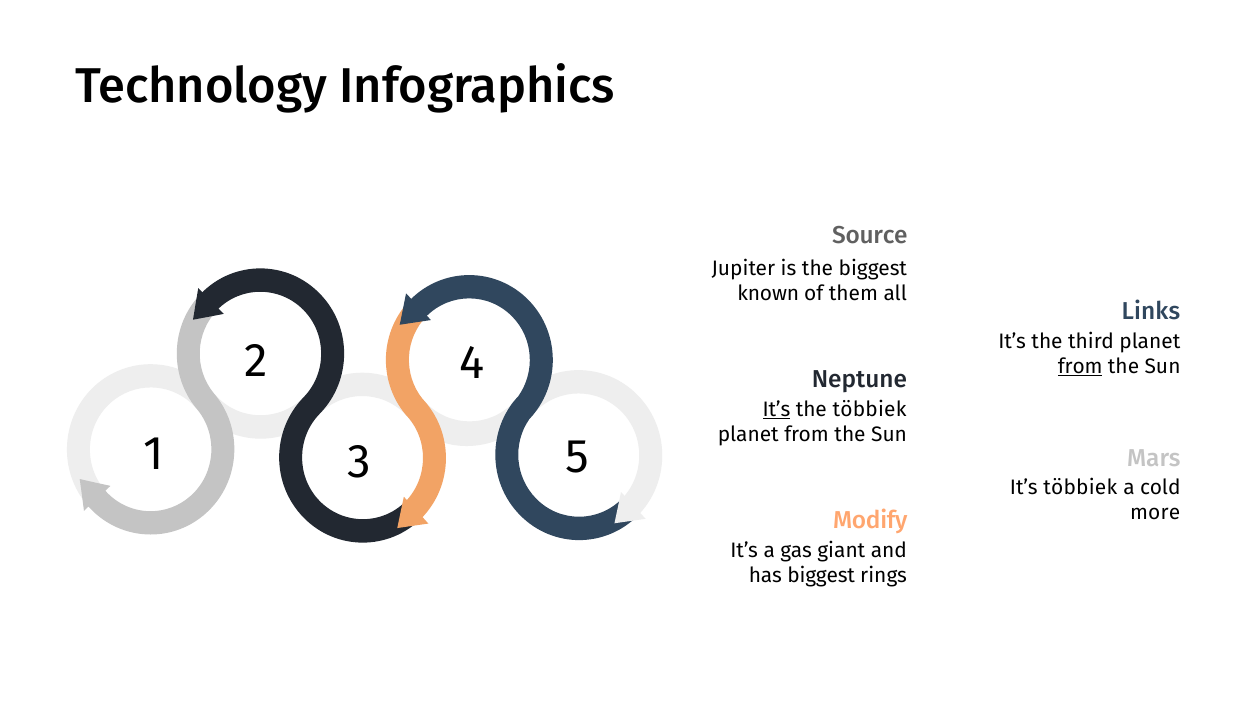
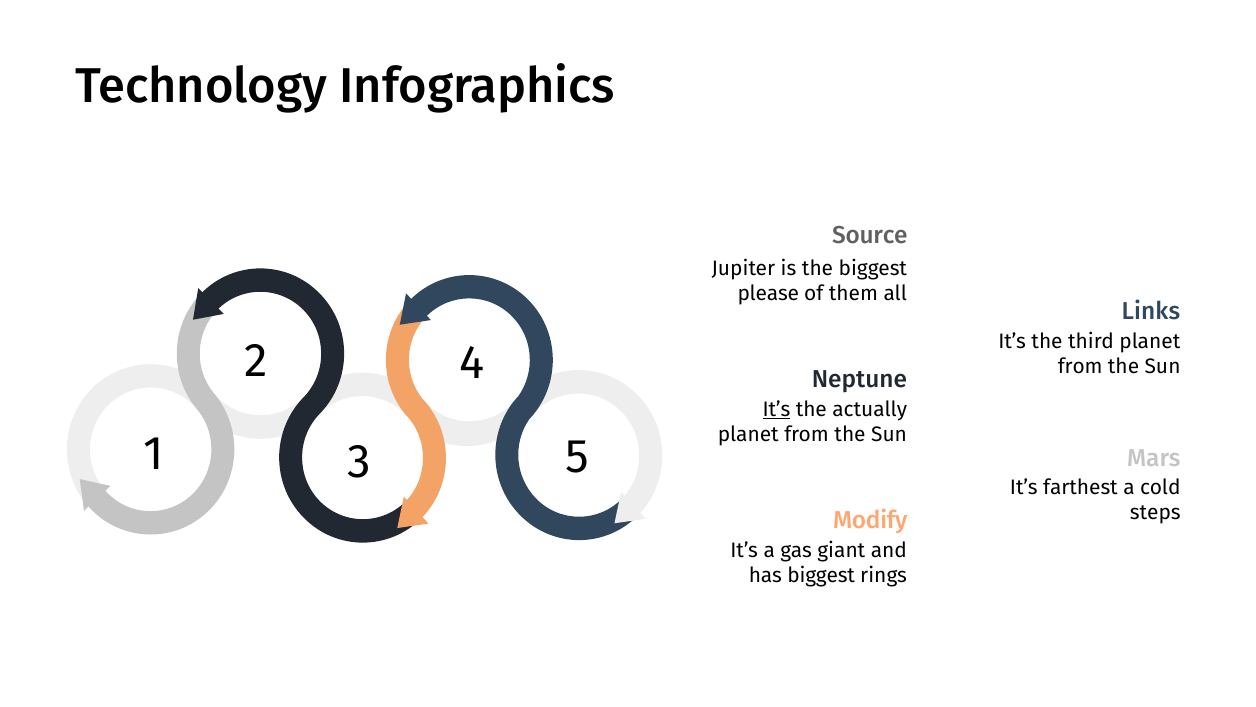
known: known -> please (768, 293)
from underline: present -> none (1080, 366)
the többiek: többiek -> actually (870, 409)
It’s többiek: többiek -> farthest (1081, 487)
more: more -> steps (1155, 513)
